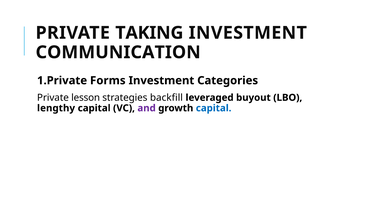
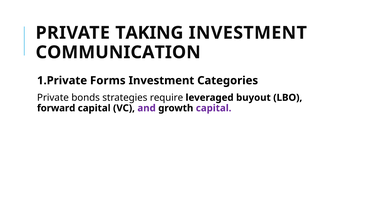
lesson: lesson -> bonds (86, 98)
backfill: backfill -> require (167, 98)
lengthy: lengthy -> forward (56, 108)
capital colour: blue -> purple (214, 108)
